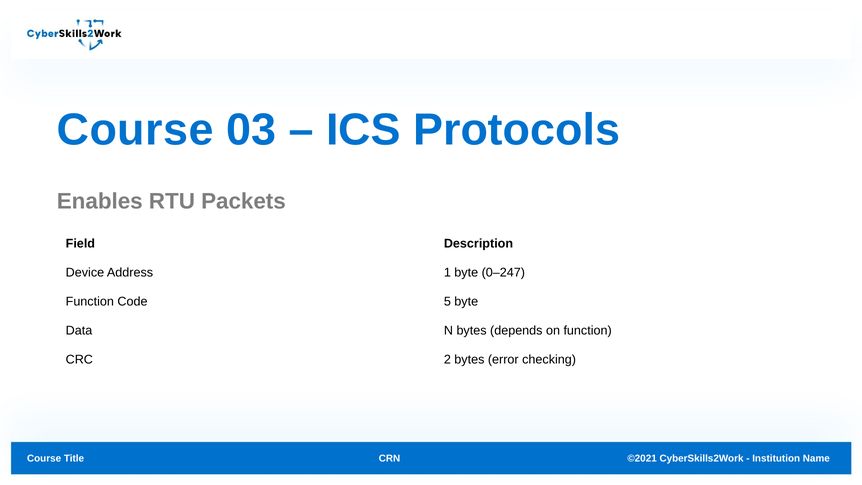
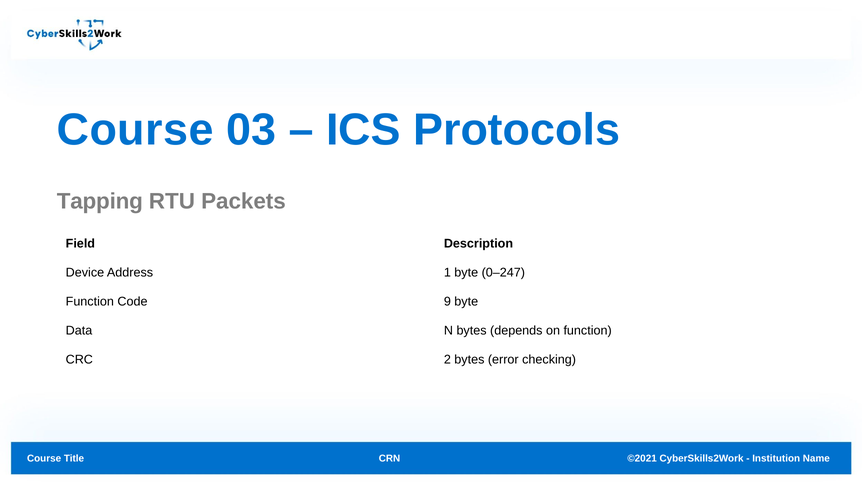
Enables: Enables -> Tapping (100, 201)
5: 5 -> 9 (447, 302)
